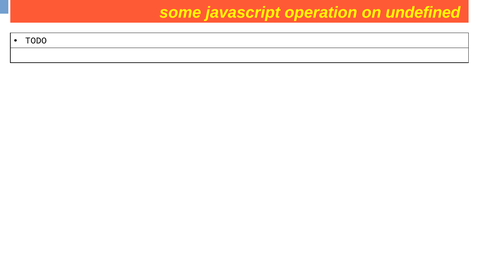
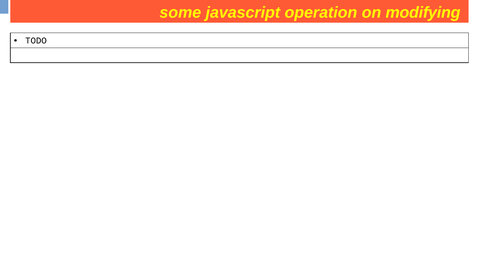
undefined: undefined -> modifying (423, 12)
